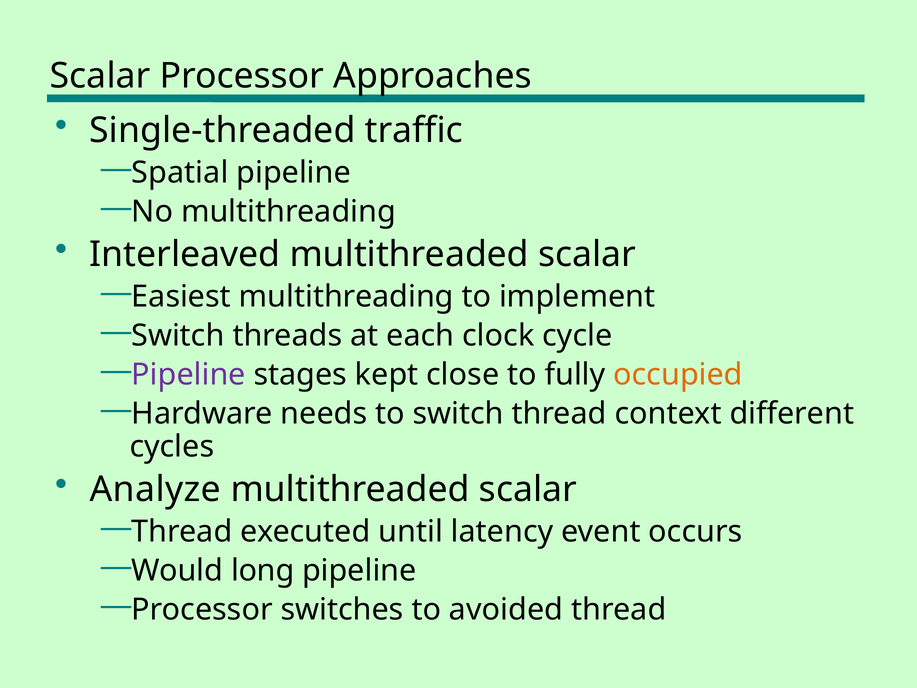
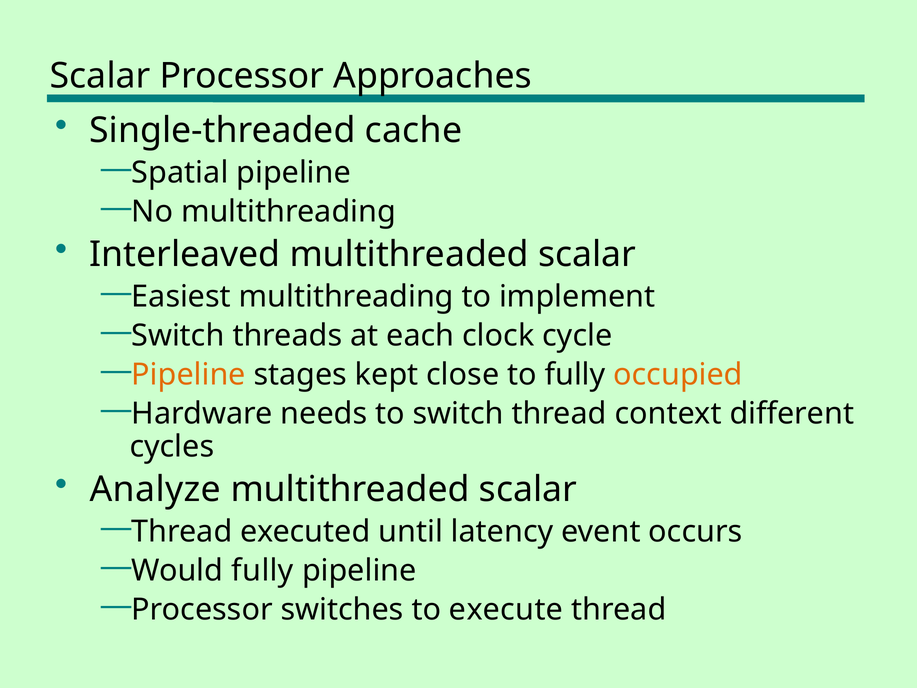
traffic: traffic -> cache (414, 131)
Pipeline colour: purple -> orange (189, 375)
Would long: long -> fully (263, 571)
avoided: avoided -> execute (506, 610)
